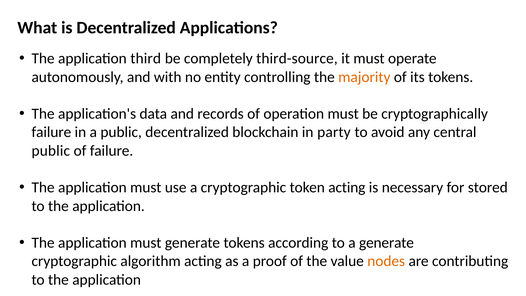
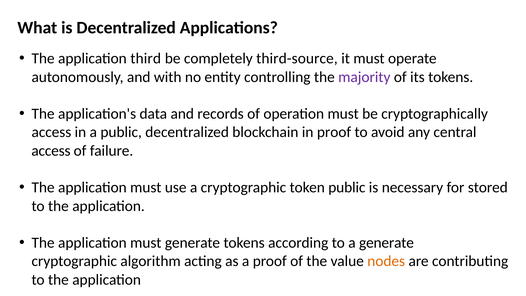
majority colour: orange -> purple (364, 77)
failure: failure -> access (51, 132)
in party: party -> proof (334, 132)
public: public -> access (51, 151)
token acting: acting -> public (347, 187)
